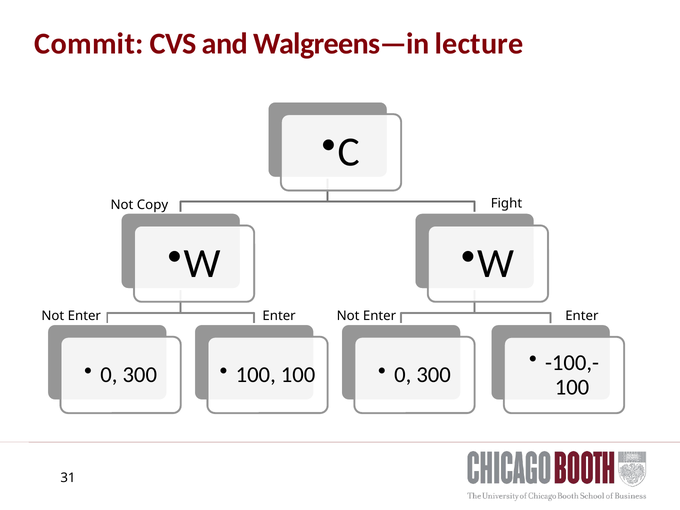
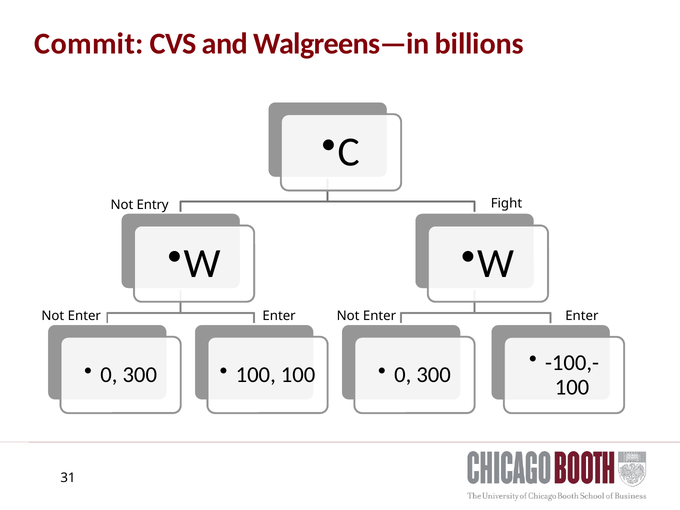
lecture: lecture -> billions (479, 44)
Copy: Copy -> Entry (153, 205)
